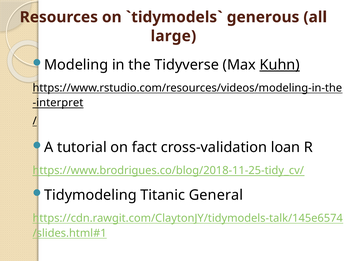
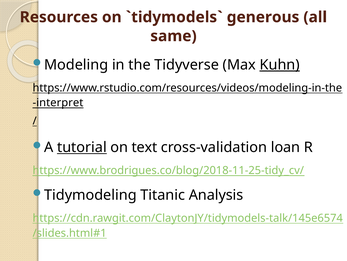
large: large -> same (173, 36)
tutorial underline: none -> present (82, 147)
fact: fact -> text (145, 147)
General: General -> Analysis (216, 194)
